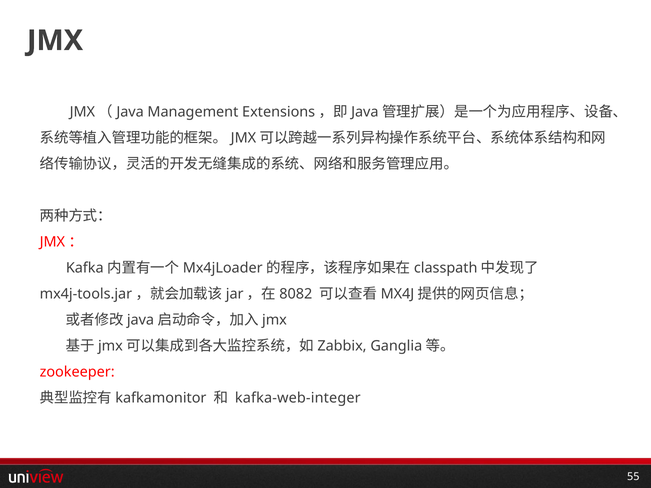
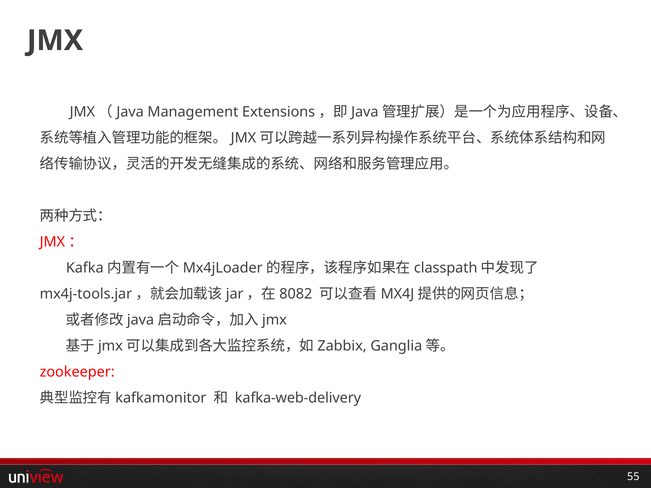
kafka-web-integer: kafka-web-integer -> kafka-web-delivery (298, 398)
